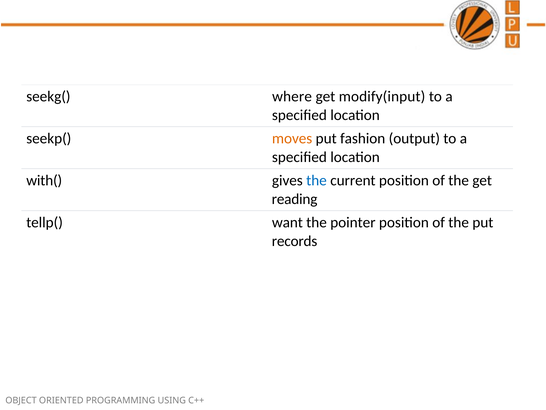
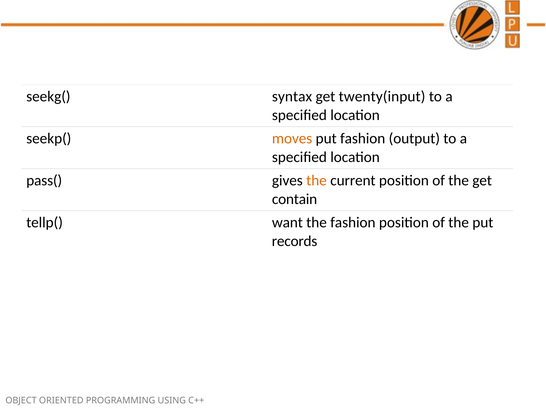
where: where -> syntax (292, 96)
modify(input: modify(input -> twenty(input (382, 96)
with(: with( -> pass( (44, 180)
the colour: blue -> orange (316, 180)
reading: reading -> contain (295, 199)
the pointer: pointer -> fashion (353, 222)
